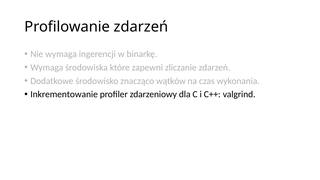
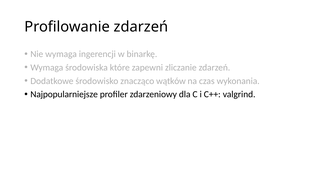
Inkrementowanie: Inkrementowanie -> Najpopularniejsze (64, 94)
